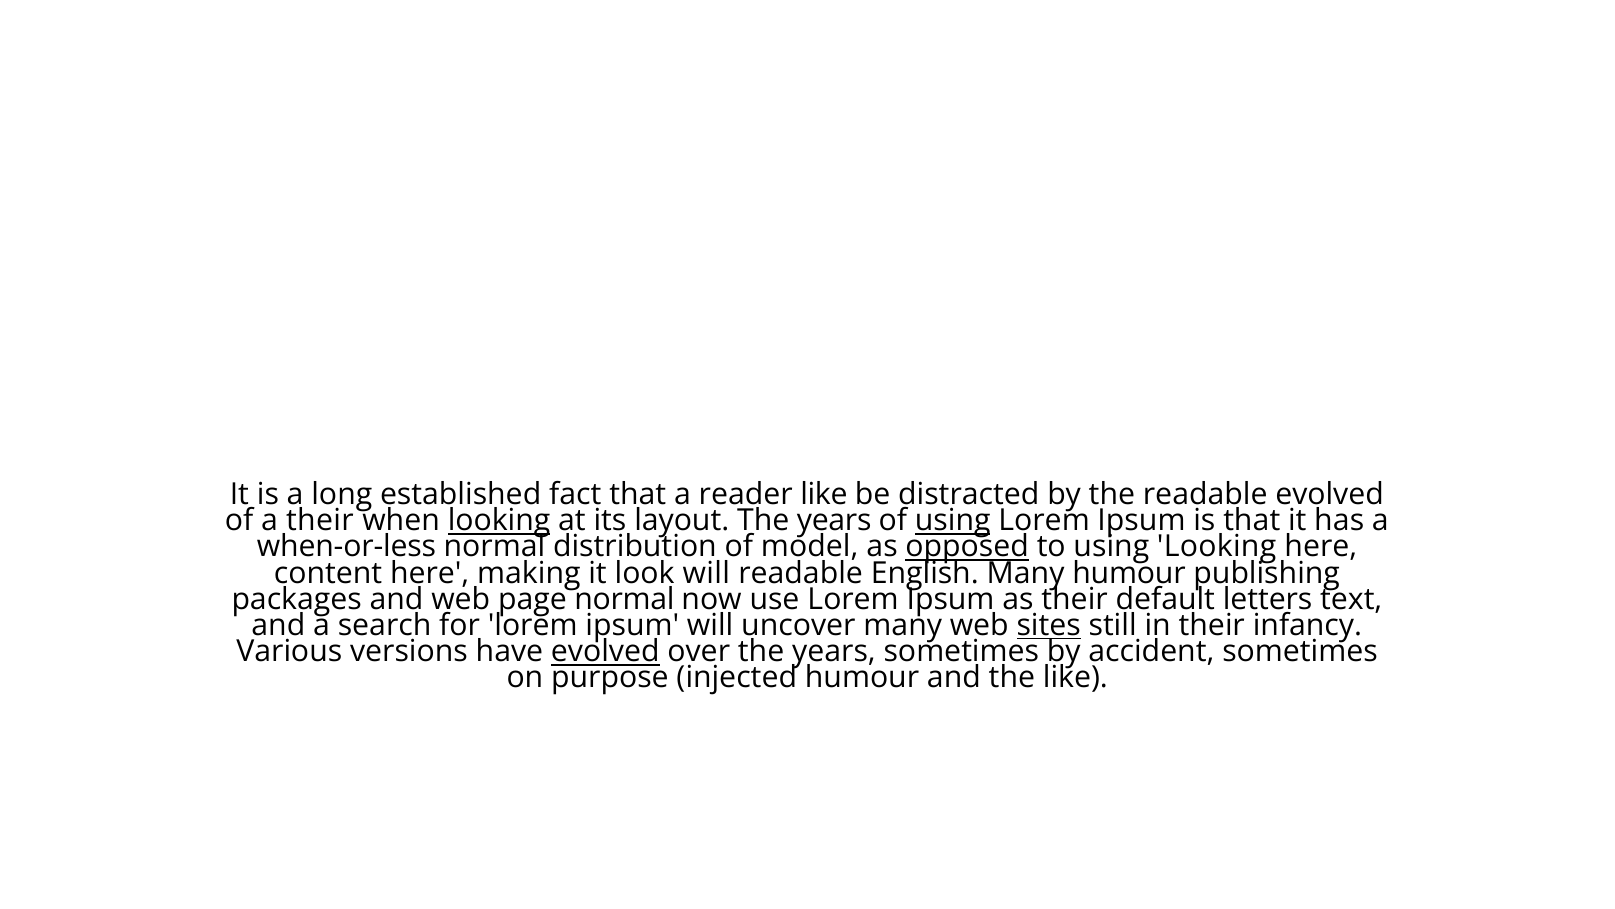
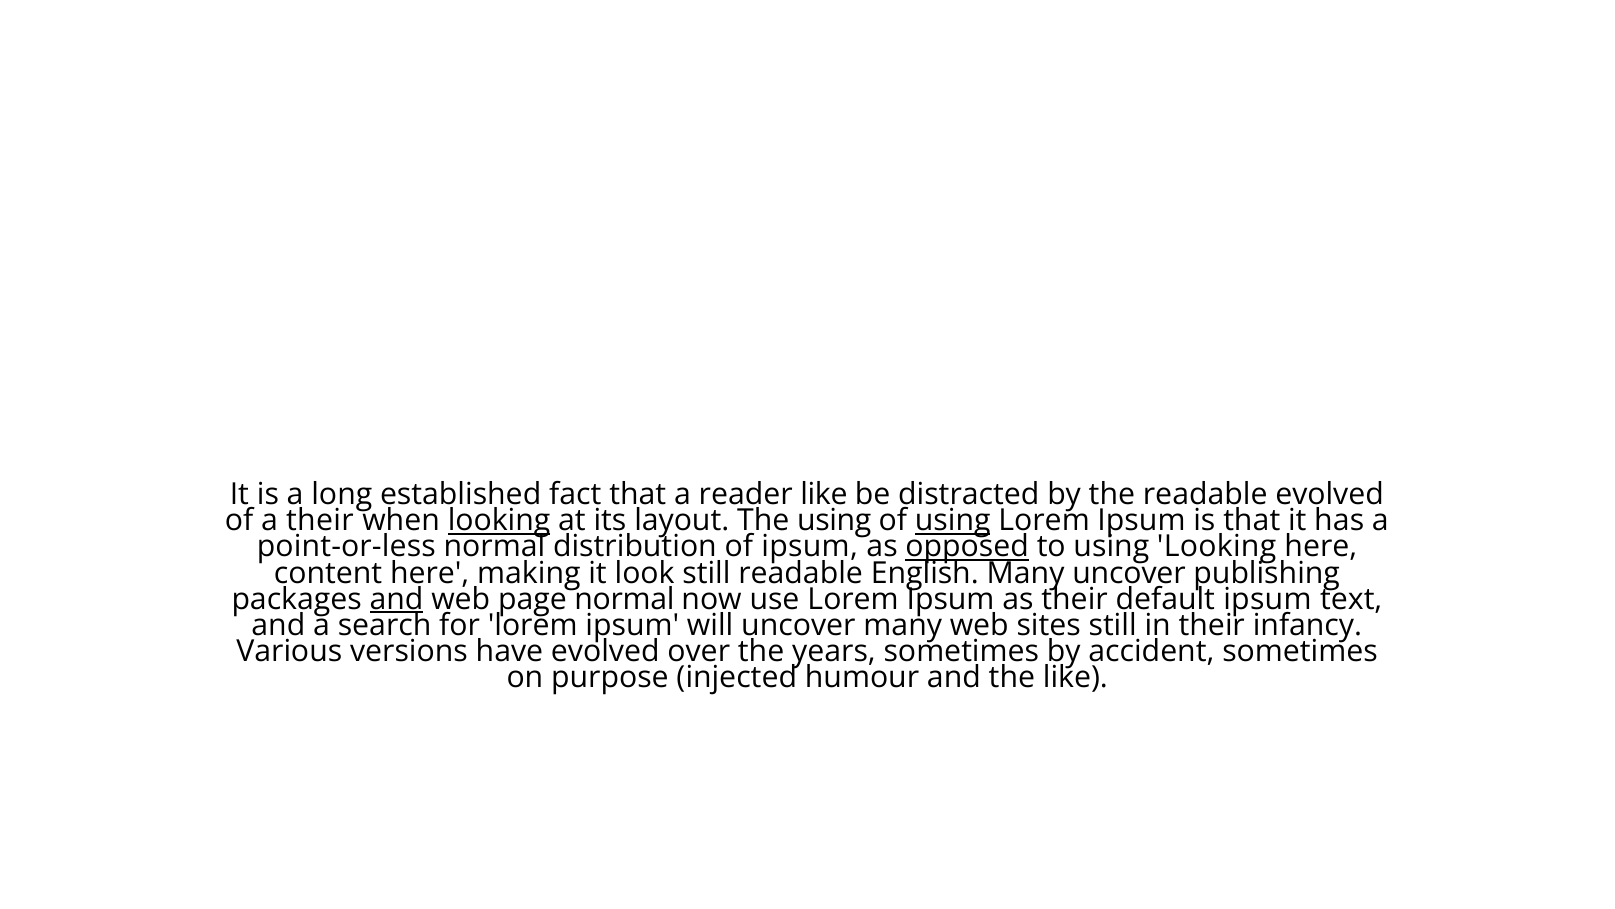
layout The years: years -> using (834, 520)
when-or-less: when-or-less -> point-or-less (346, 547)
of model: model -> ipsum (810, 547)
look will: will -> still (706, 573)
Many humour: humour -> uncover (1129, 573)
and underline: none -> present (397, 599)
default letters: letters -> ipsum (1267, 599)
sites underline: present -> none (1049, 625)
evolved underline: present -> none (605, 651)
